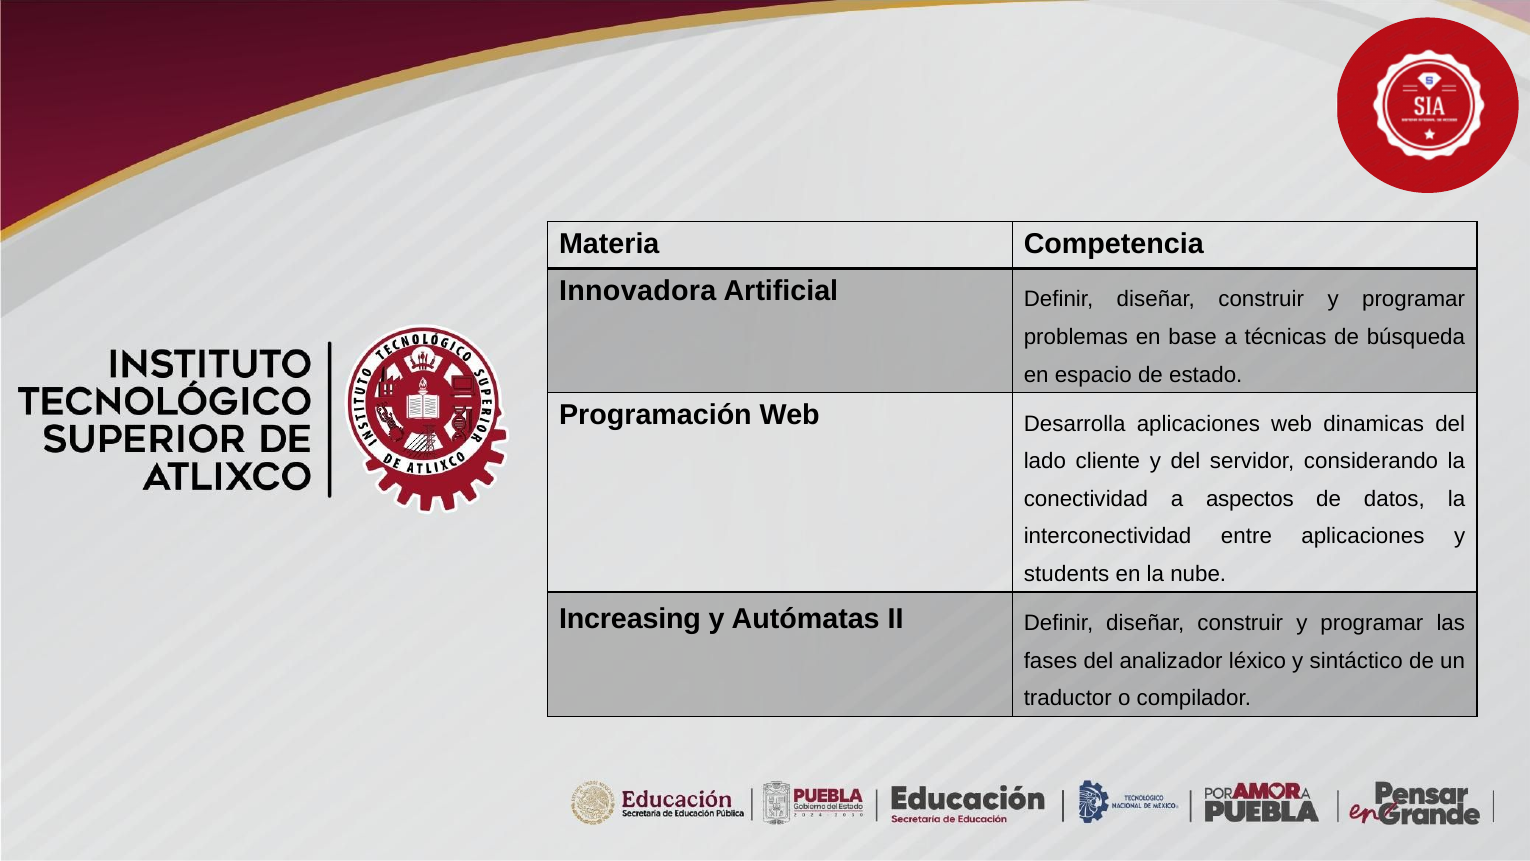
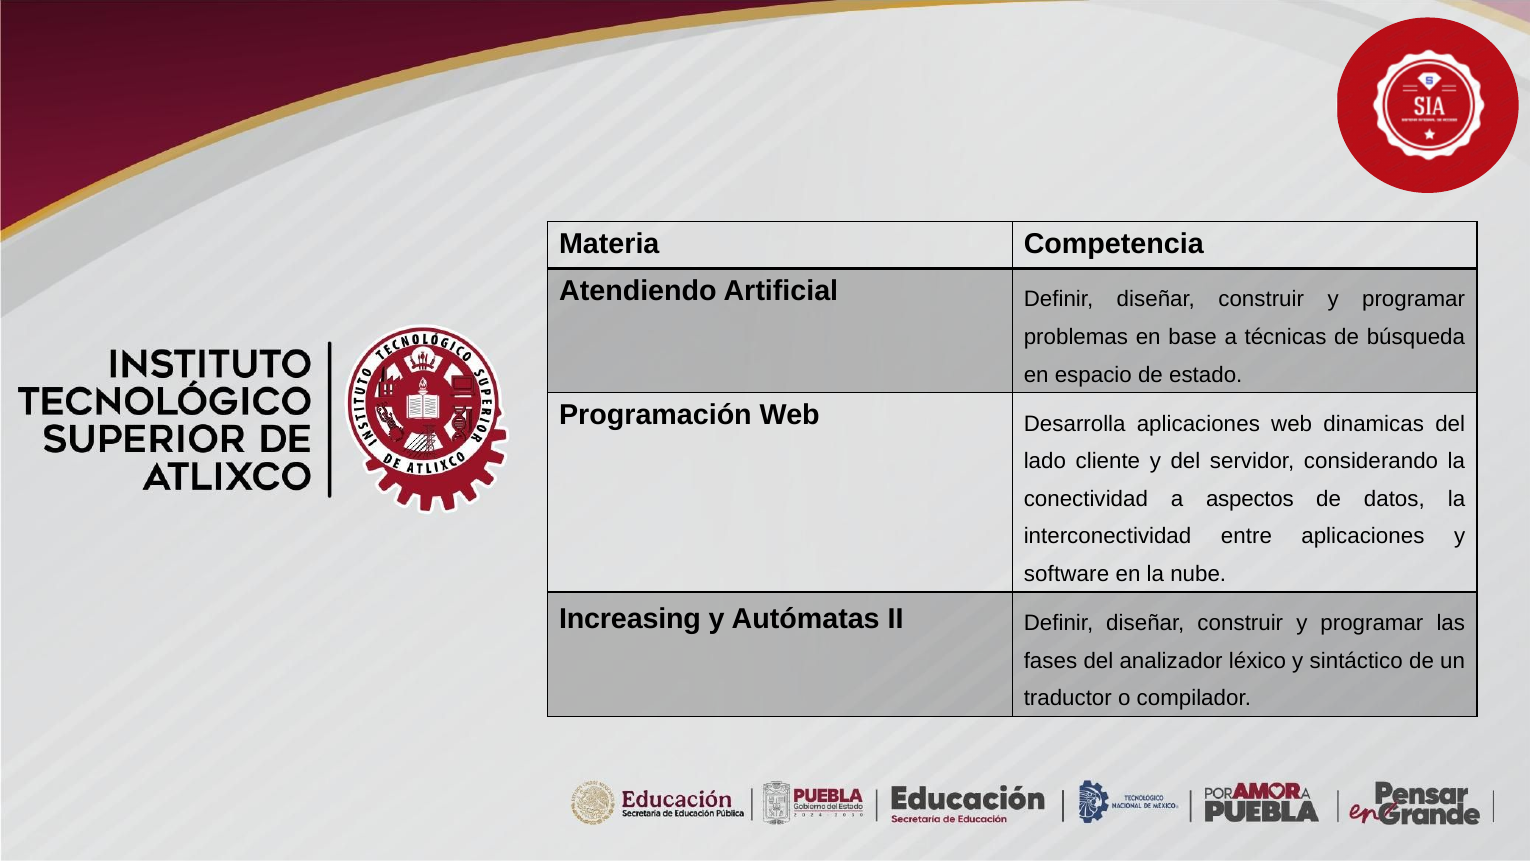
Innovadora: Innovadora -> Atendiendo (638, 290)
students: students -> software (1067, 574)
